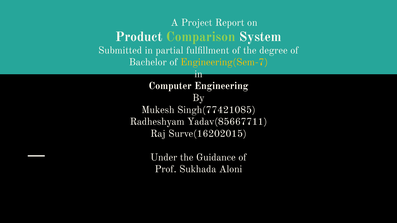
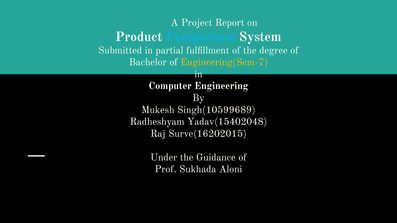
Comparison colour: light green -> light blue (201, 37)
Singh(77421085: Singh(77421085 -> Singh(10599689 (216, 110)
Yadav(85667711: Yadav(85667711 -> Yadav(15402048 (227, 122)
